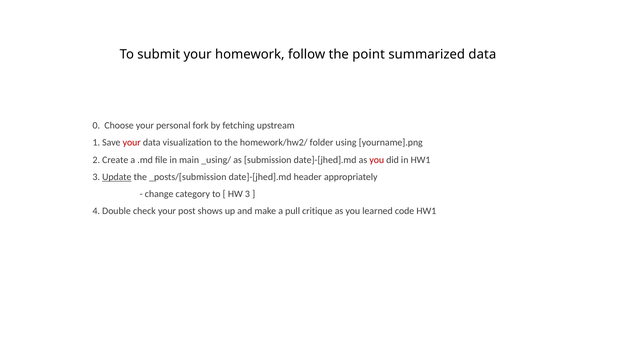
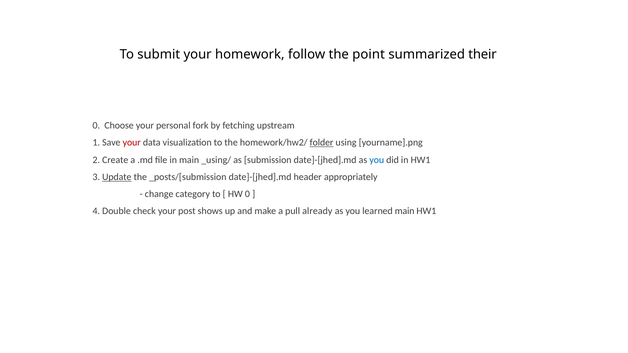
summarized data: data -> their (483, 55)
folder underline: none -> present (322, 143)
you colour: red -> blue (377, 160)
HW 3: 3 -> 0 (247, 194)
critique: critique -> already (317, 211)
learned code: code -> main (405, 211)
